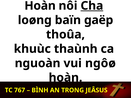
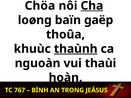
Hoàn: Hoàn -> Chöa (40, 6)
thaùnh underline: none -> present (76, 49)
ngôø: ngôø -> thaùi (101, 63)
